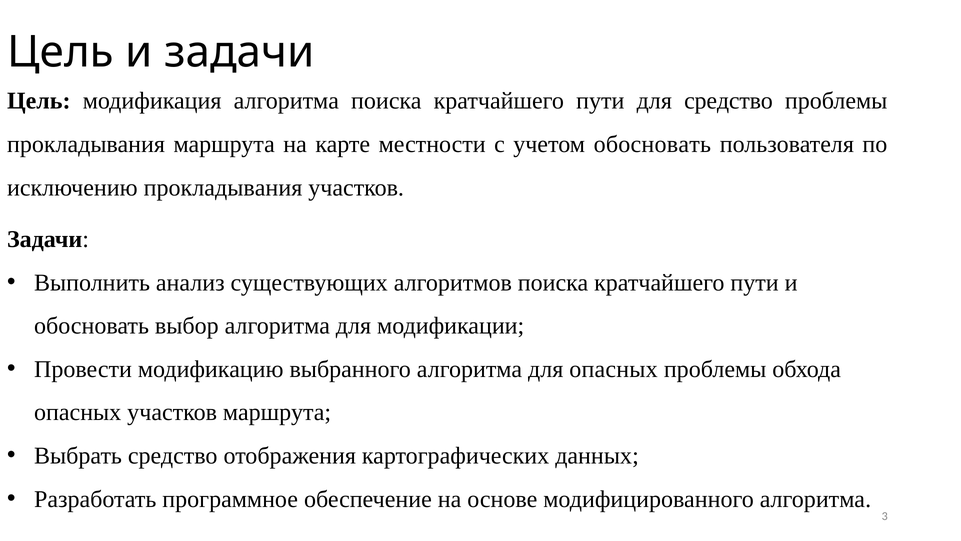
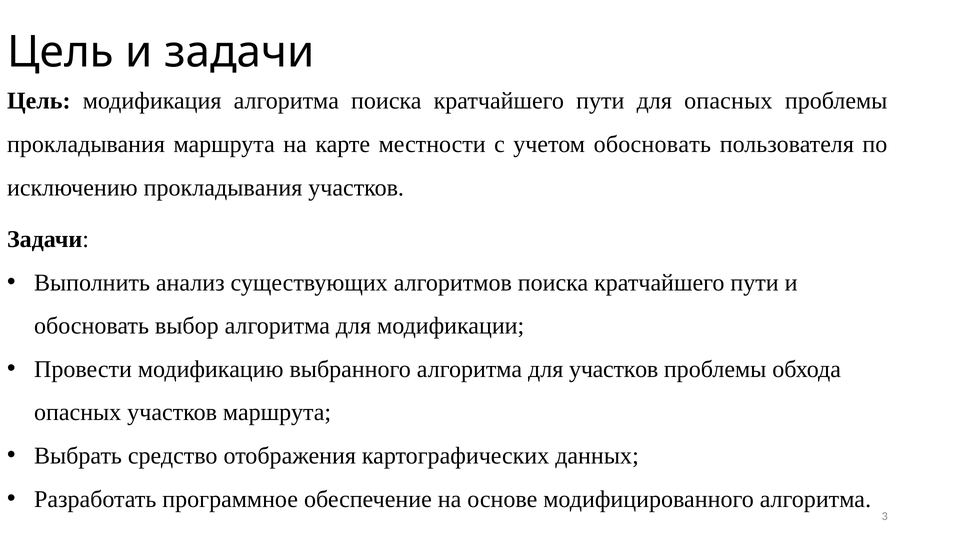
для средство: средство -> опасных (728, 101)
для опасных: опасных -> участков (614, 369)
